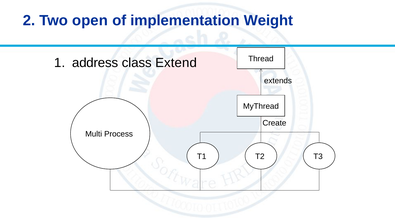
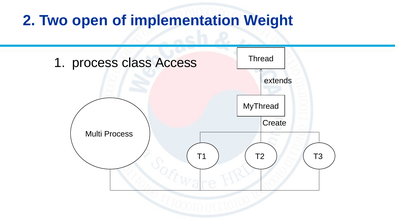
address: address -> process (95, 63)
Extend: Extend -> Access (176, 63)
